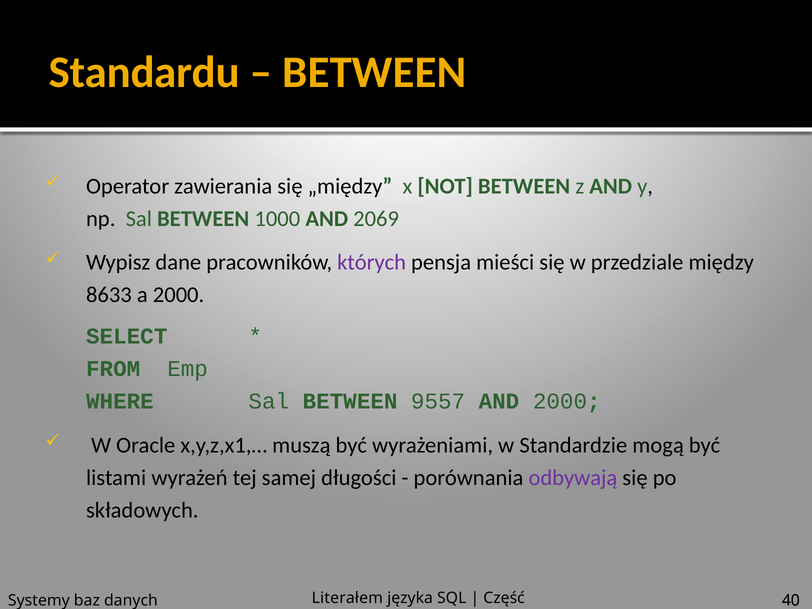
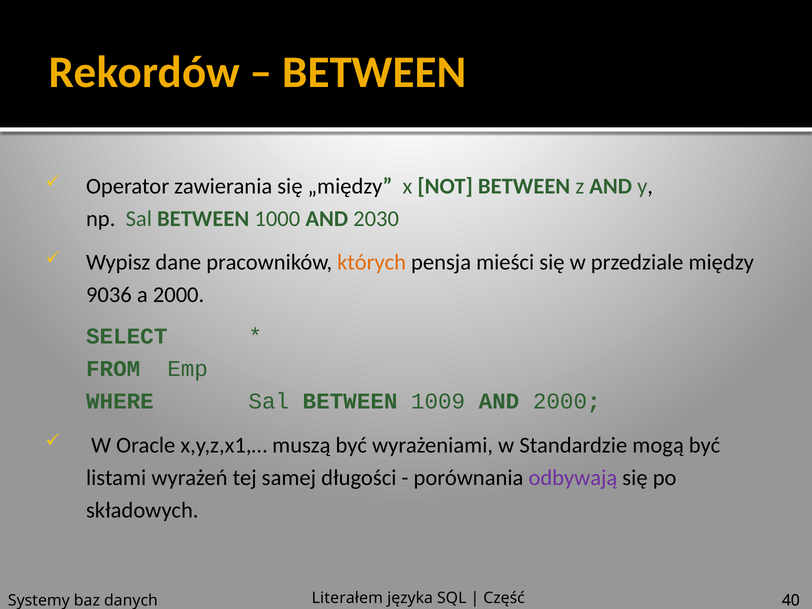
Standardu: Standardu -> Rekordów (144, 72)
2069: 2069 -> 2030 (376, 219)
których colour: purple -> orange (372, 263)
8633: 8633 -> 9036 (109, 295)
9557: 9557 -> 1009 (438, 401)
